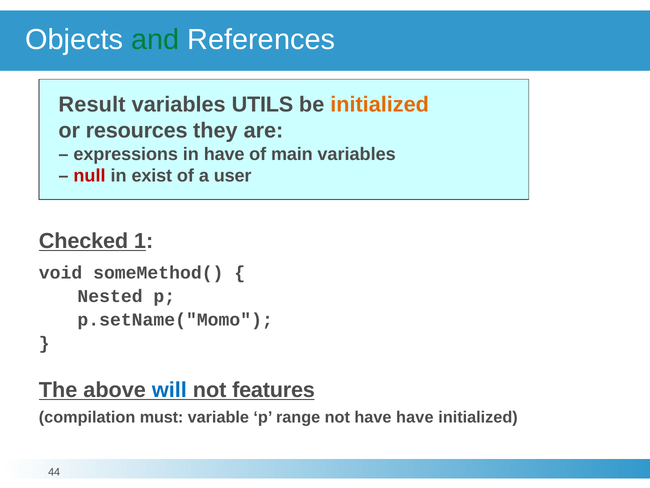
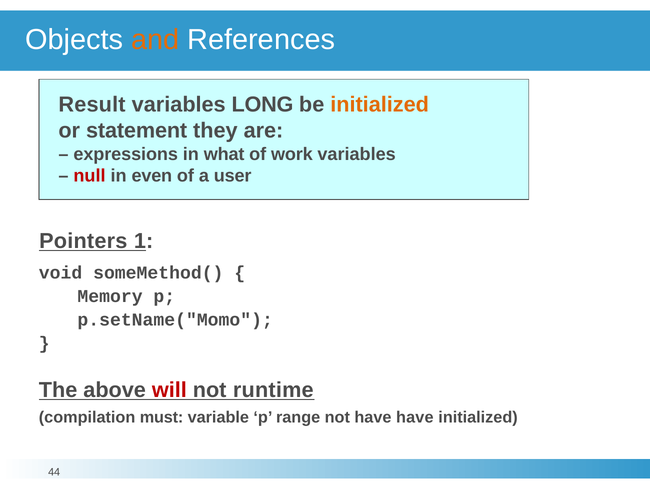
and colour: green -> orange (155, 40)
UTILS: UTILS -> LONG (262, 105)
resources: resources -> statement (137, 131)
in have: have -> what (224, 154)
main: main -> work (292, 154)
exist: exist -> even (152, 176)
Checked: Checked -> Pointers (83, 241)
Nested: Nested -> Memory (110, 296)
will colour: blue -> red (169, 390)
features: features -> runtime (273, 390)
